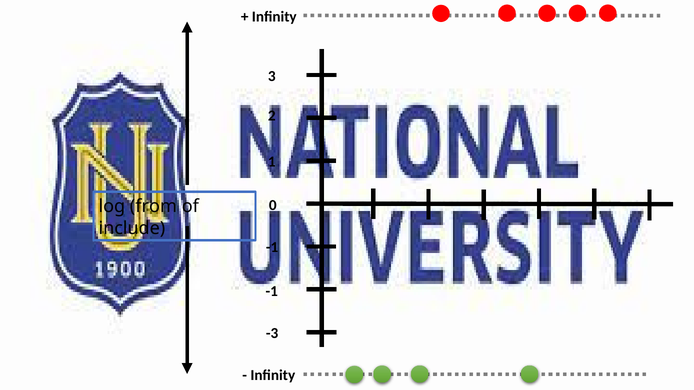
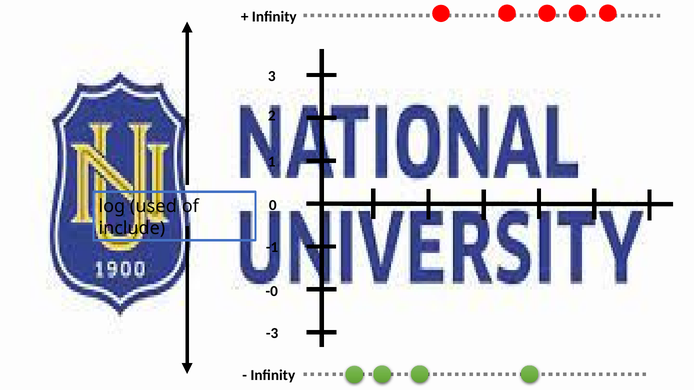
from: from -> used (153, 207)
-1: -1 -> -0 (272, 291)
